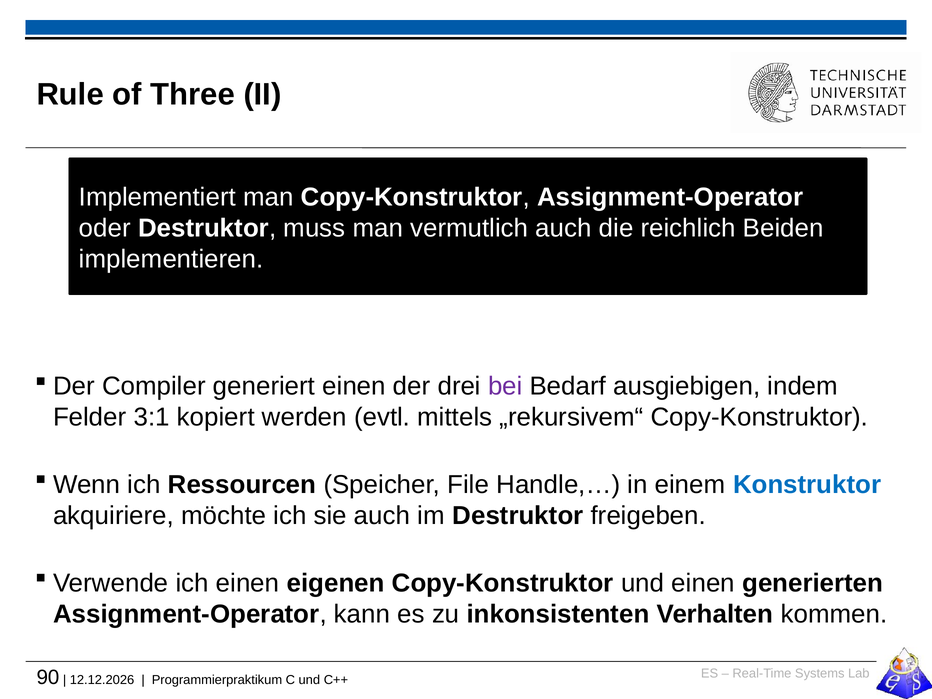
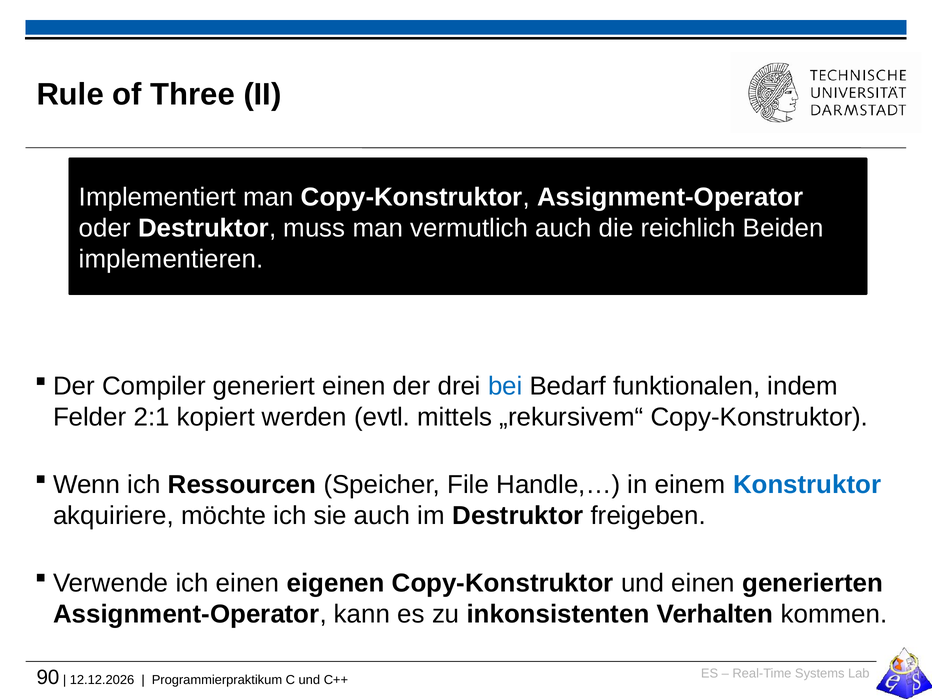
bei colour: purple -> blue (505, 386)
ausgiebigen: ausgiebigen -> funktionalen (687, 386)
3:1: 3:1 -> 2:1 (152, 417)
